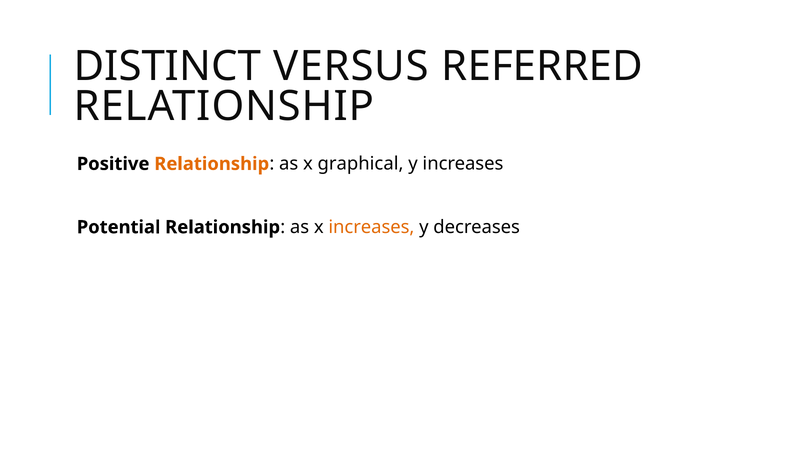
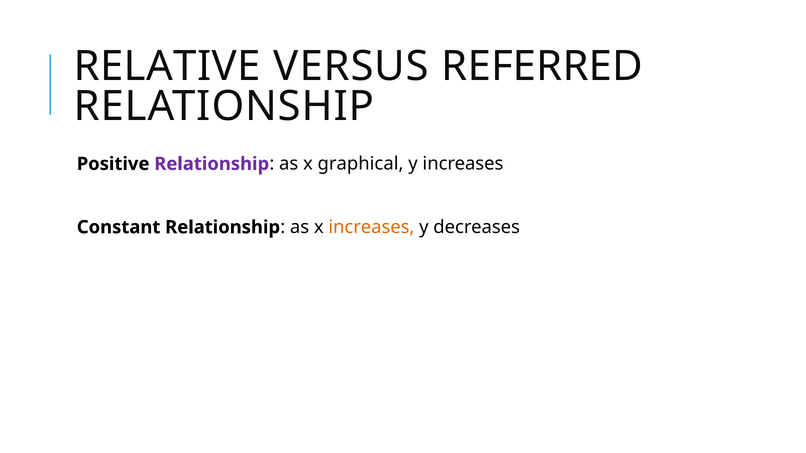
DISTINCT: DISTINCT -> RELATIVE (167, 66)
Relationship colour: orange -> purple (212, 164)
Potential: Potential -> Constant (119, 227)
